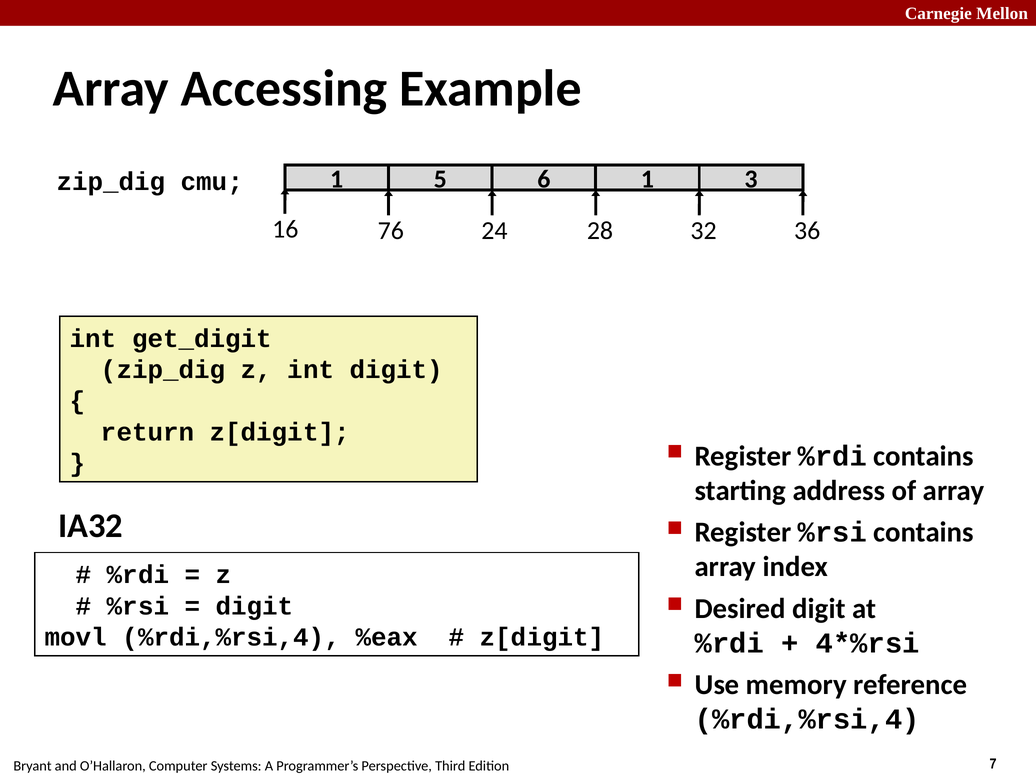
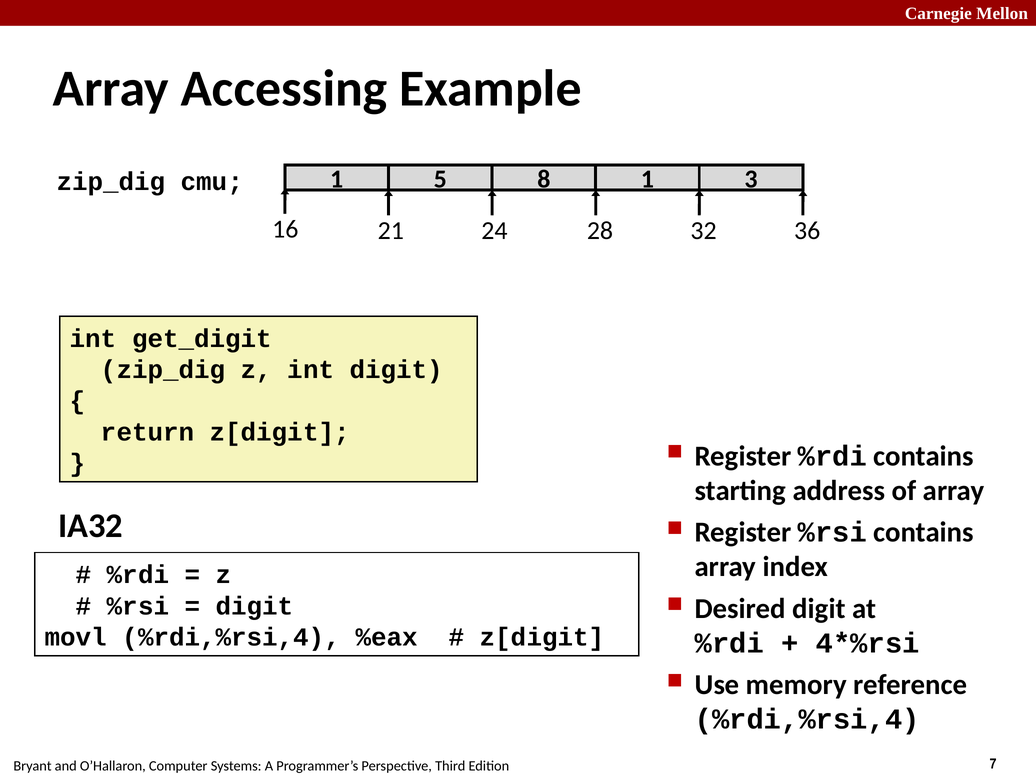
6: 6 -> 8 (544, 179)
76: 76 -> 21 (391, 231)
